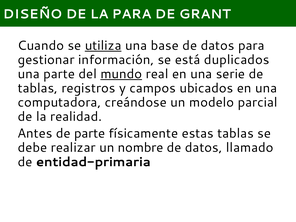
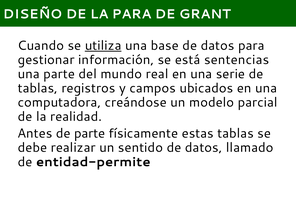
duplicados: duplicados -> sentencias (237, 60)
mundo underline: present -> none (121, 74)
nombre: nombre -> sentido (140, 148)
entidad-primaria: entidad-primaria -> entidad-permite (93, 162)
